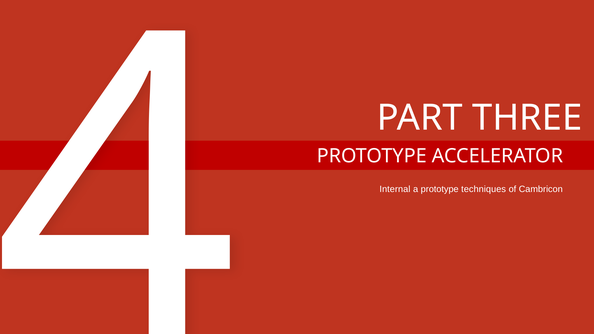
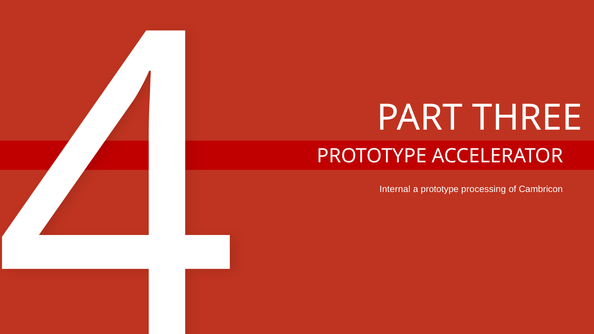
techniques: techniques -> processing (484, 189)
